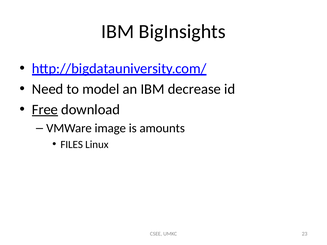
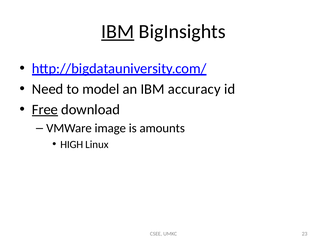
IBM underline: none -> present (118, 32)
decrease: decrease -> accuracy (194, 89)
FILES: FILES -> HIGH (72, 145)
